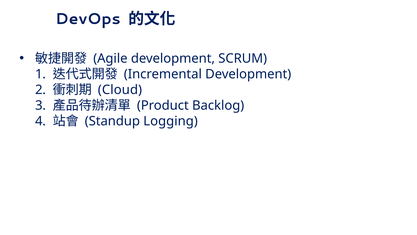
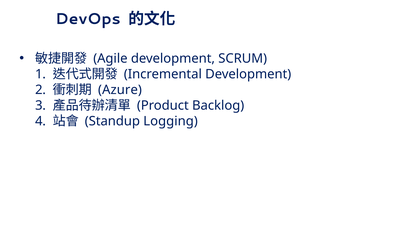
Cloud: Cloud -> Azure (120, 90)
